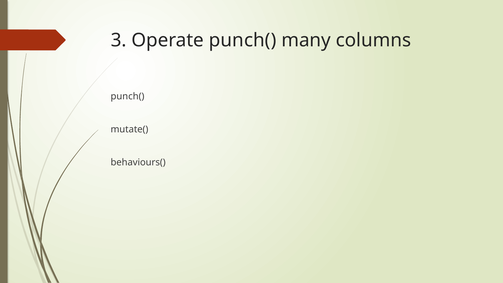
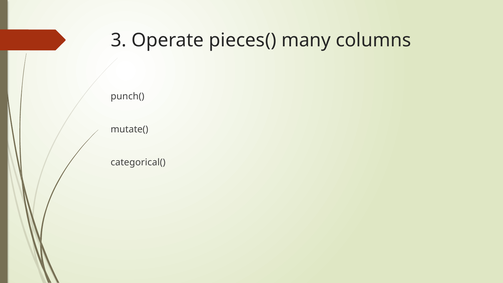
Operate punch(: punch( -> pieces( (243, 40)
behaviours(: behaviours( -> categorical( (138, 162)
